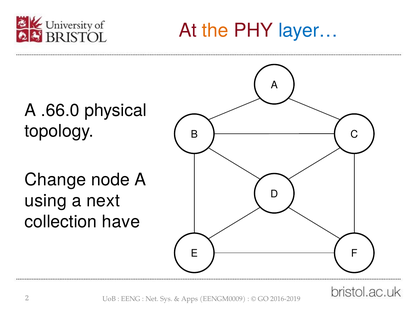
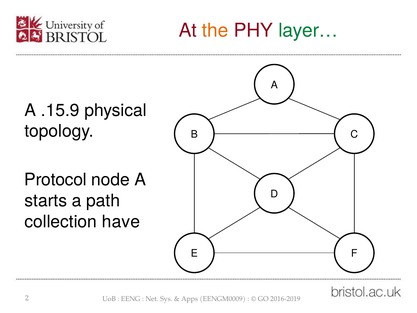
layer… colour: blue -> green (308, 31)
.66.0: .66.0 -> .15.9 (60, 110)
Change: Change -> Protocol (56, 180)
using: using -> starts (46, 201)
next: next -> path (103, 201)
